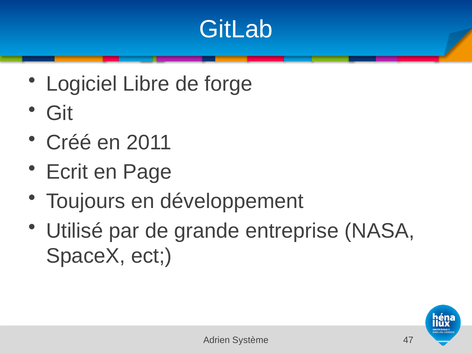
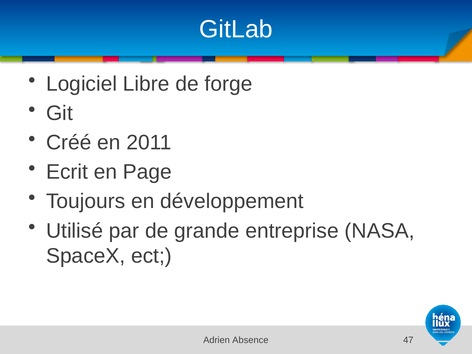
Système: Système -> Absence (250, 340)
